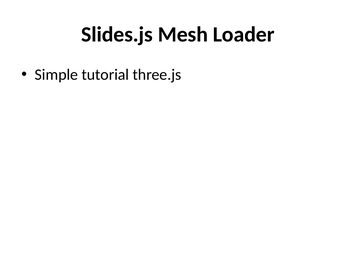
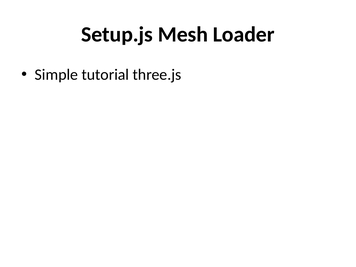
Slides.js: Slides.js -> Setup.js (117, 34)
